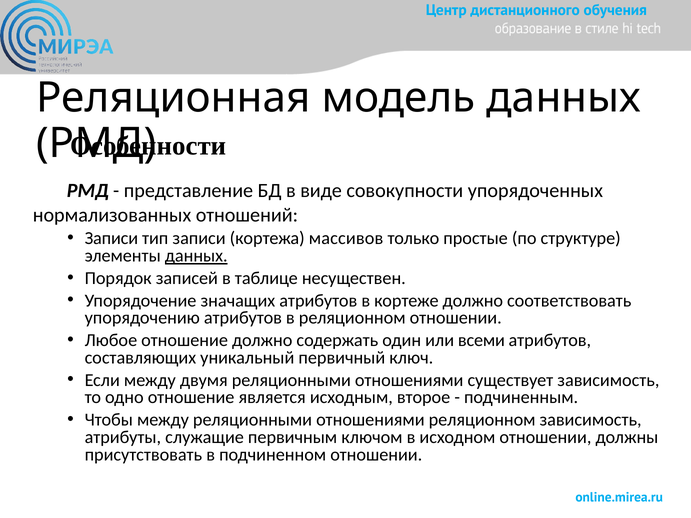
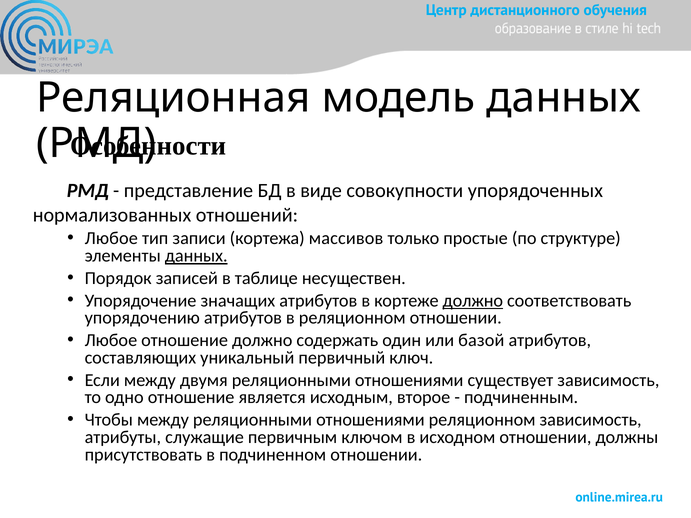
Записи: Записи -> Любое (111, 239)
должно underline: none -> present (473, 301)
всеми: всеми -> базой (481, 340)
